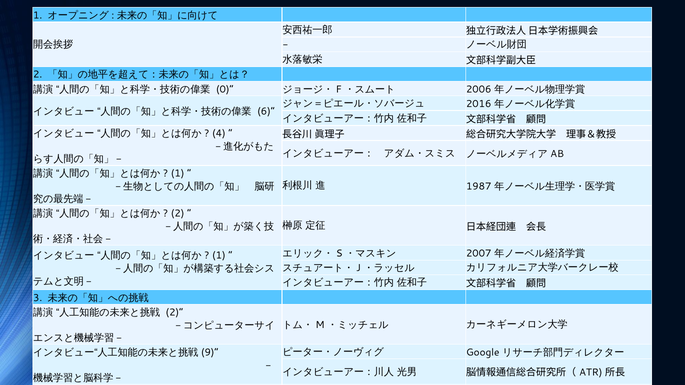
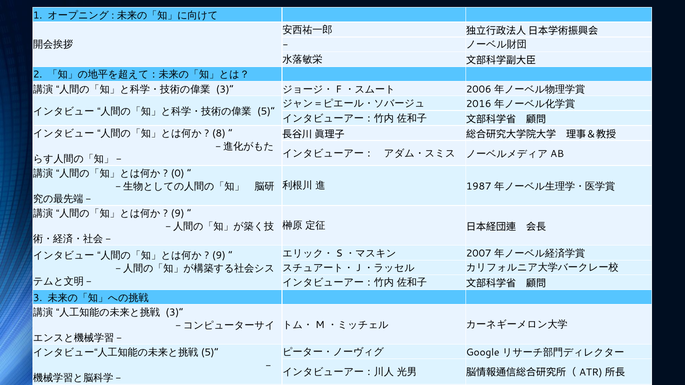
0: 0 -> 3 (225, 89)
6: 6 -> 5 (266, 112)
4: 4 -> 8 (219, 134)
1: 1 -> 0 (178, 174)
2: 2 -> 9 (178, 214)
1: 1 -> 9 (219, 256)
2: 2 -> 3 (174, 313)
9: 9 -> 5 (210, 353)
